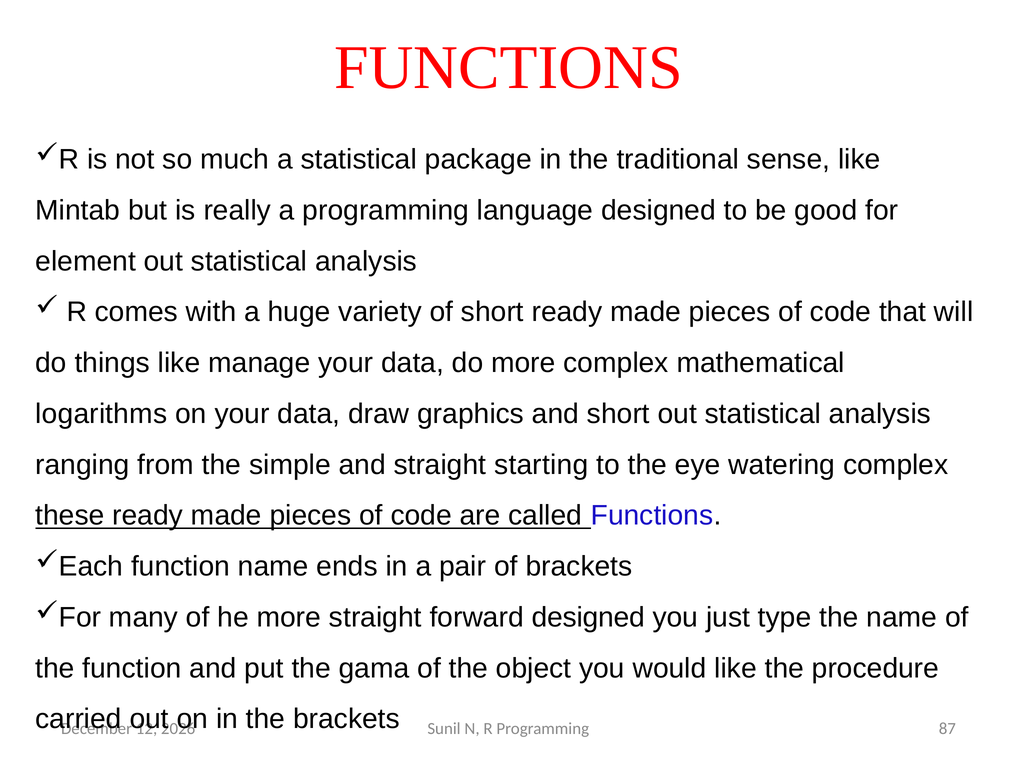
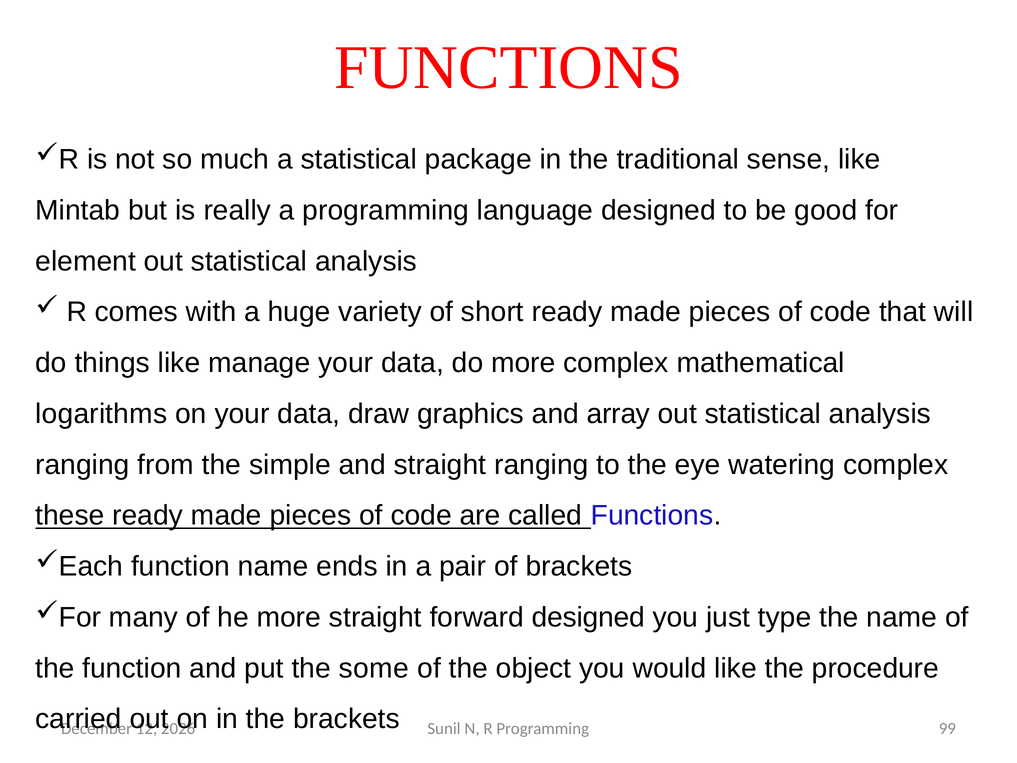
and short: short -> array (619, 414)
straight starting: starting -> ranging (541, 465)
gama: gama -> some (374, 668)
87: 87 -> 99 (947, 728)
